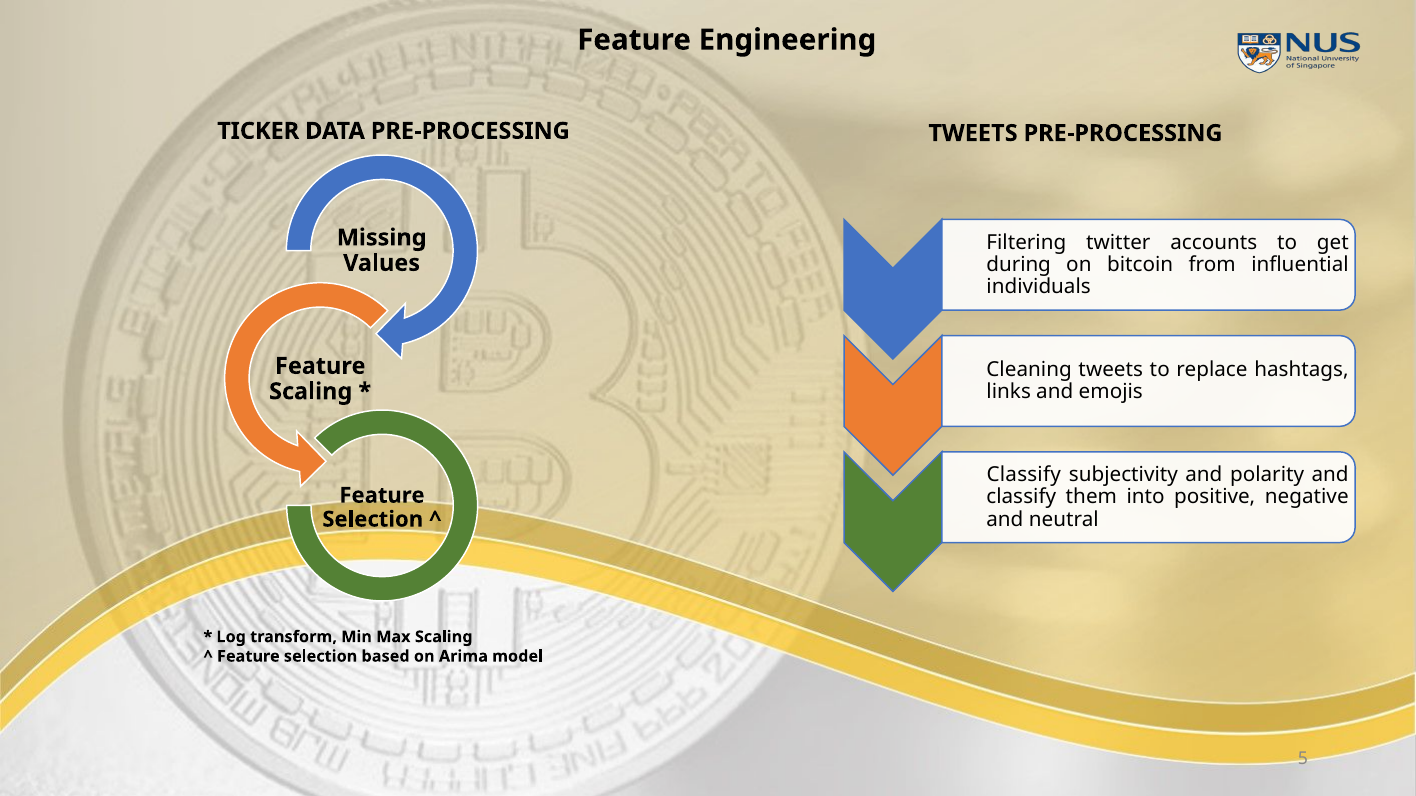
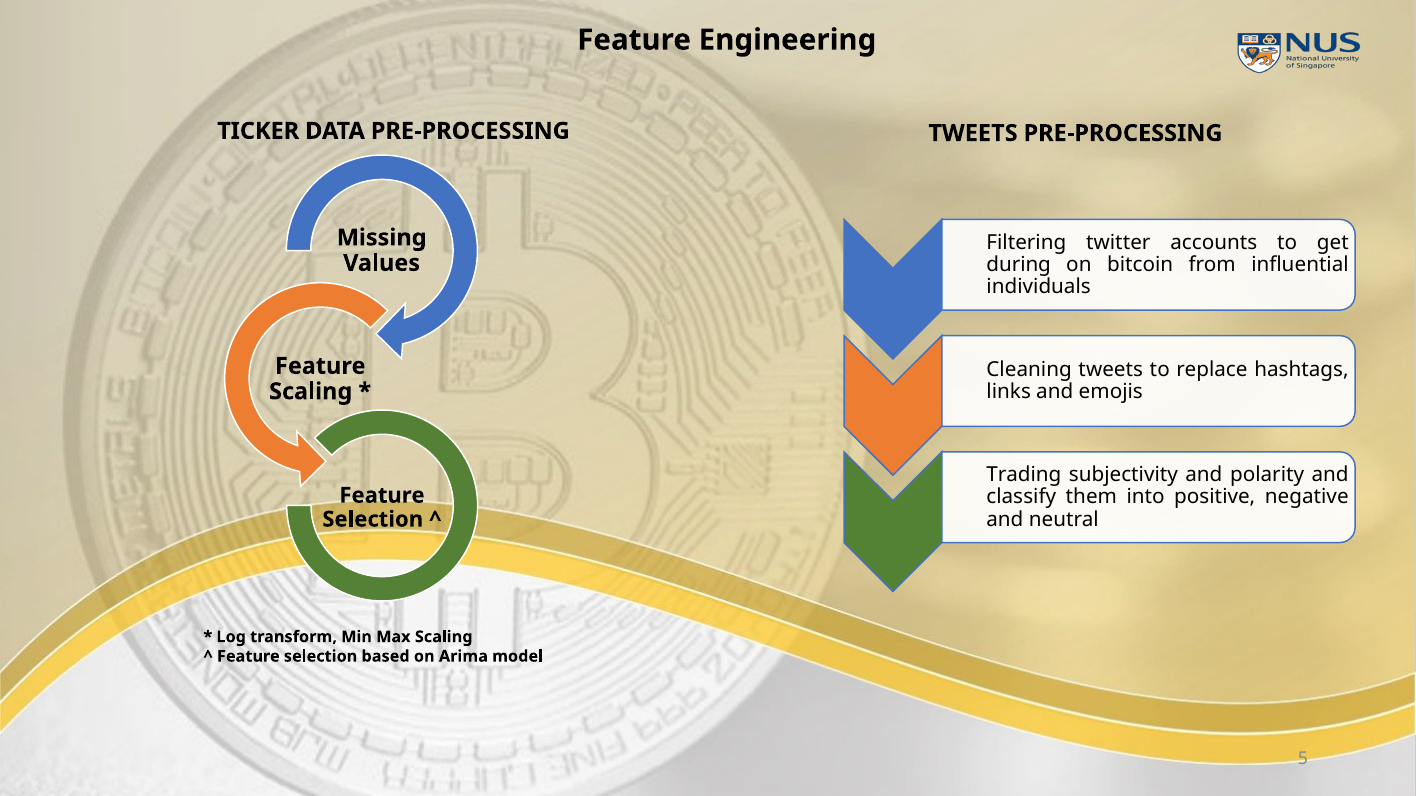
Classify: Classify -> Trading (1024, 475)
